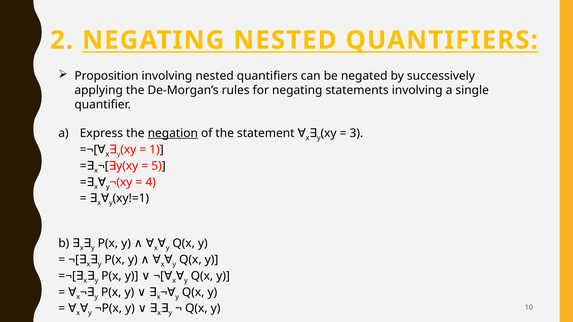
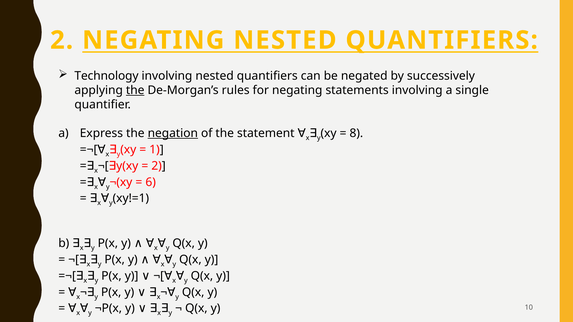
Proposition: Proposition -> Technology (106, 76)
the underline: none -> present (135, 90)
3: 3 -> 8 (356, 133)
5: 5 -> 2 (157, 166)
4: 4 -> 6 (151, 182)
